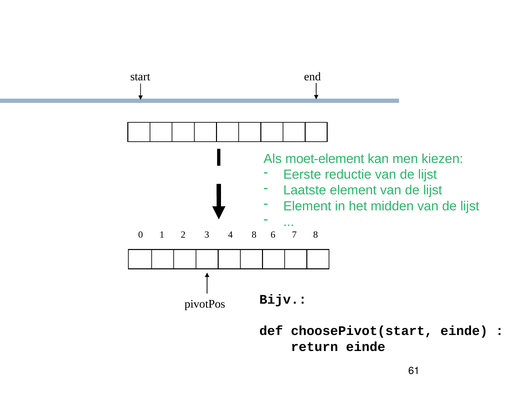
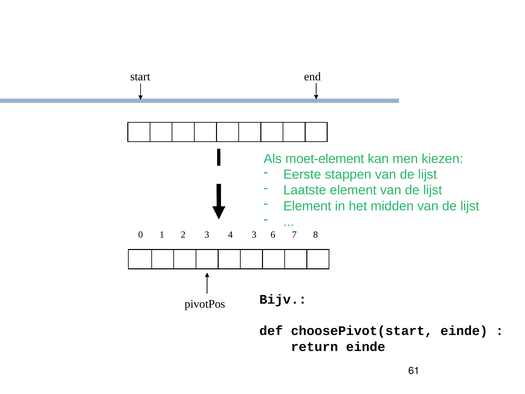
reductie: reductie -> stappen (348, 174)
4 8: 8 -> 3 (254, 235)
